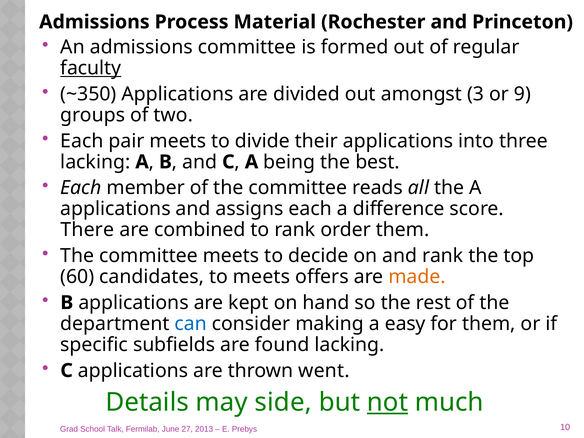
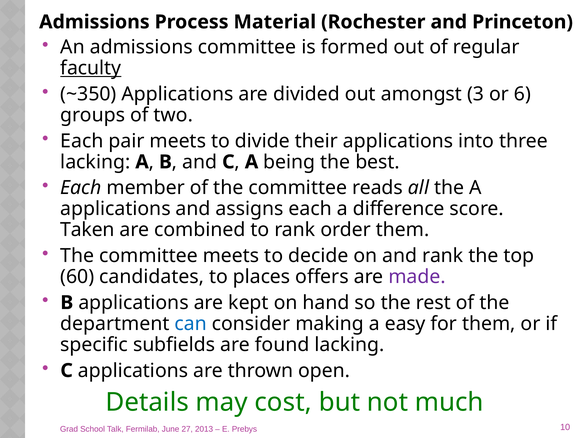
9: 9 -> 6 (522, 94)
There: There -> Taken (87, 230)
to meets: meets -> places (262, 277)
made colour: orange -> purple (417, 277)
went: went -> open (324, 371)
side: side -> cost (283, 402)
not underline: present -> none (387, 402)
